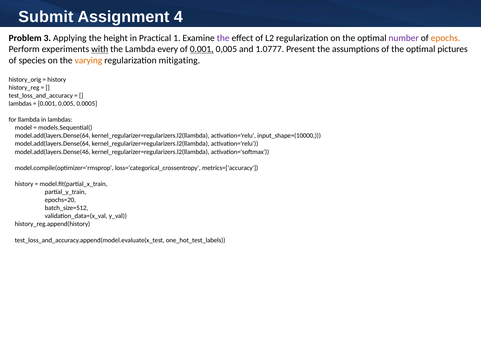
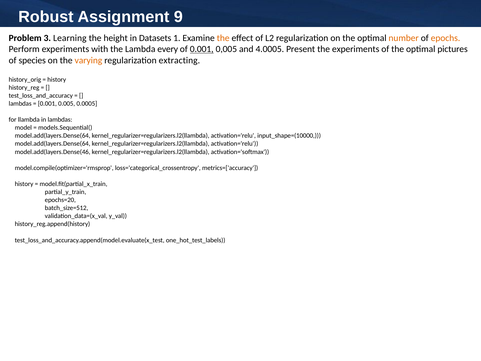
Submit: Submit -> Robust (46, 17)
4: 4 -> 9 (178, 17)
Applying: Applying -> Learning (70, 38)
Practical: Practical -> Datasets (155, 38)
the colour: purple -> orange (223, 38)
number colour: purple -> orange (404, 38)
with underline: present -> none (100, 49)
1.0777: 1.0777 -> 4.0005 (270, 49)
the assumptions: assumptions -> experiments (356, 49)
mitigating: mitigating -> extracting (179, 60)
